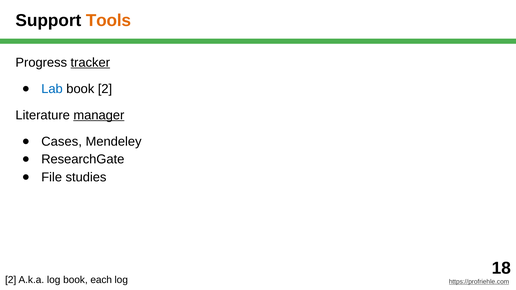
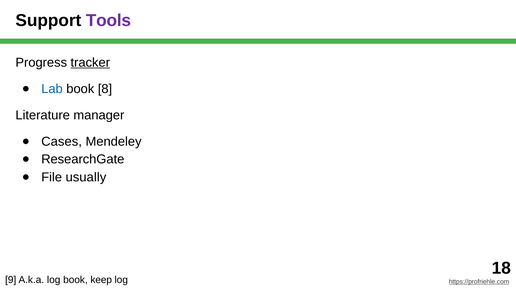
Tools colour: orange -> purple (108, 21)
book 2: 2 -> 8 (105, 89)
manager underline: present -> none (99, 115)
studies: studies -> usually (86, 177)
2: 2 -> 9 (11, 280)
each: each -> keep (101, 280)
